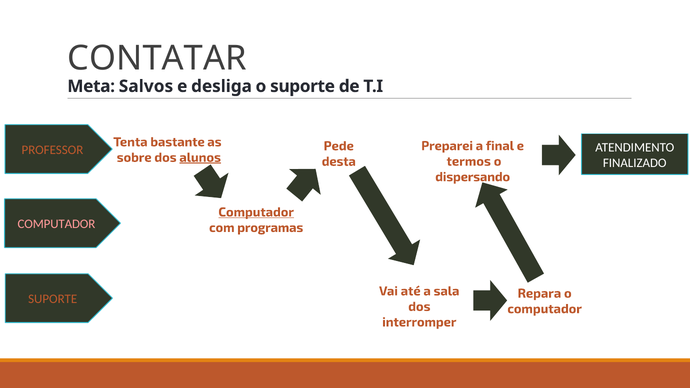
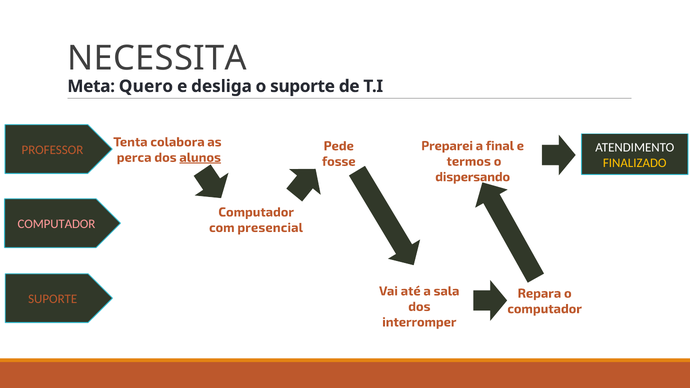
CONTATAR: CONTATAR -> NECESSITA (157, 58)
Salvos: Salvos -> Quero (146, 86)
bastante: bastante -> colabora (178, 142)
sobre: sobre -> perca (134, 158)
desta: desta -> fosse (339, 162)
FINALIZADO colour: white -> yellow (635, 163)
Computador underline: present -> none (256, 212)
programas: programas -> presencial (270, 228)
